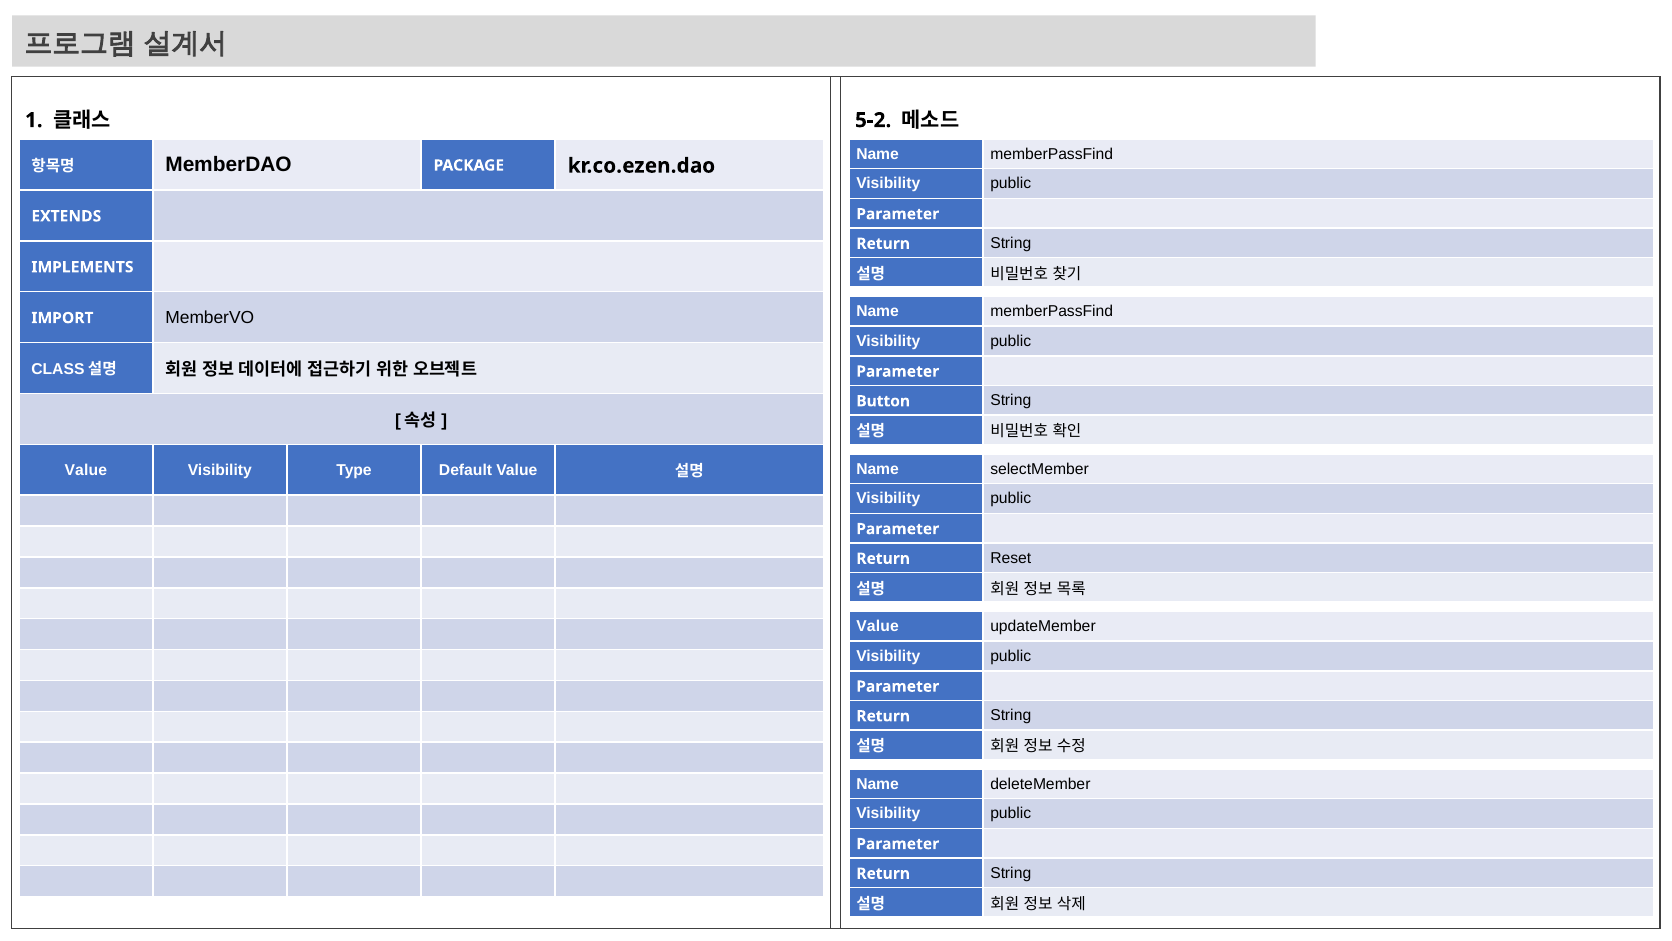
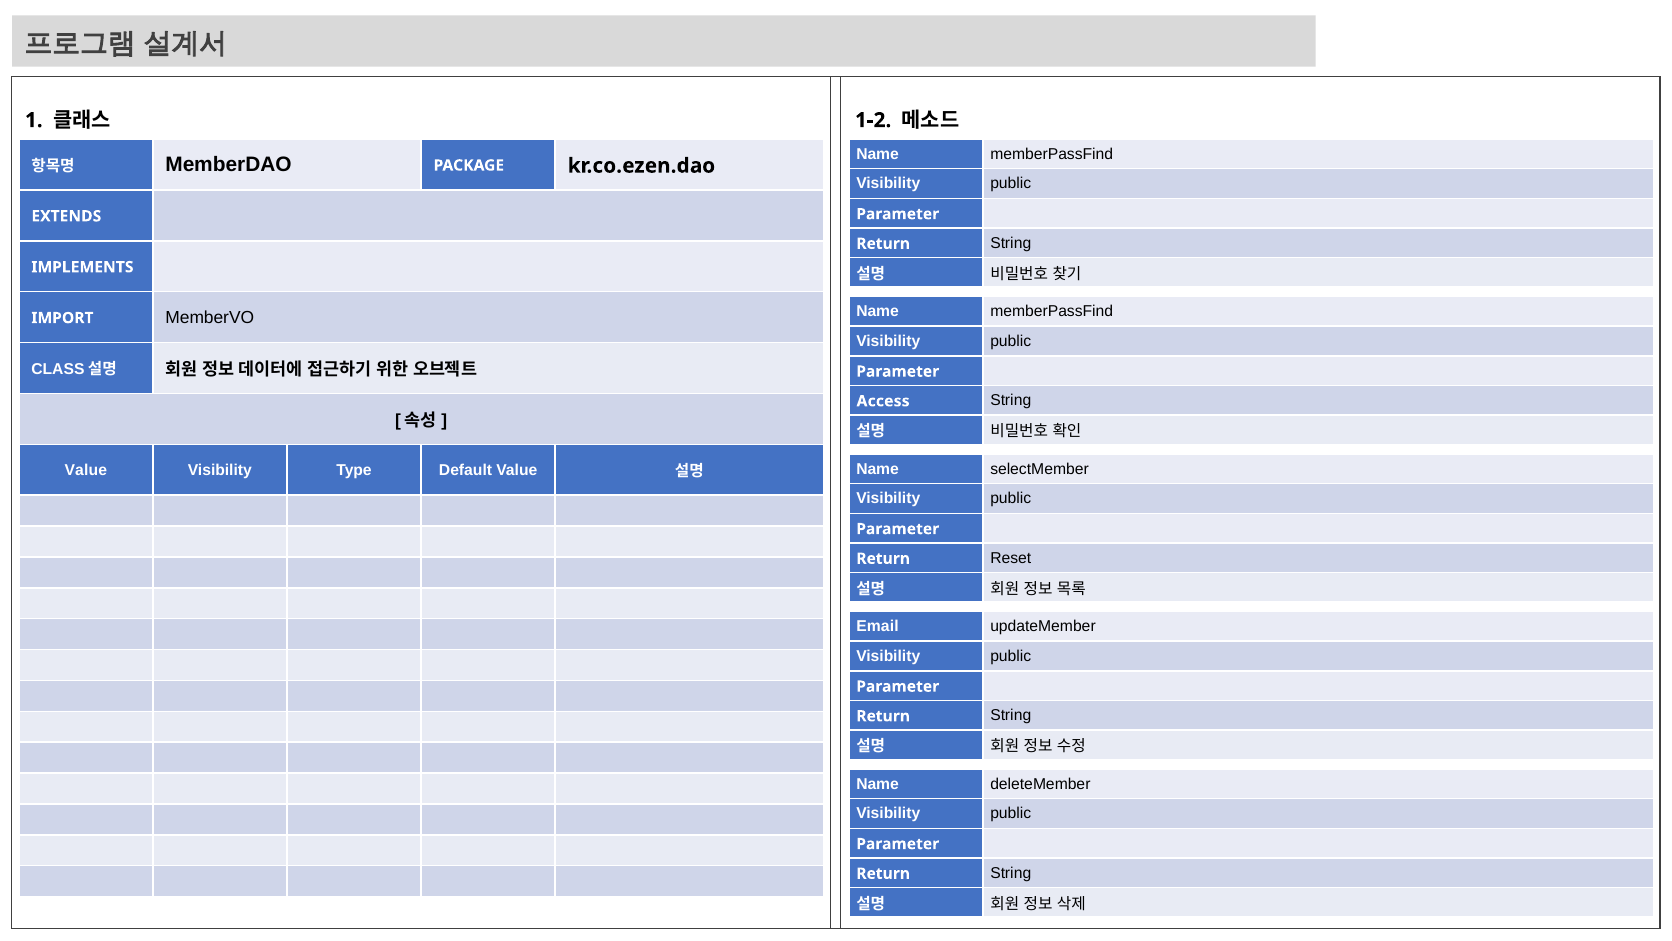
5-2: 5-2 -> 1-2 (873, 120)
Button: Button -> Access (883, 401)
Value: Value -> Email (877, 626)
